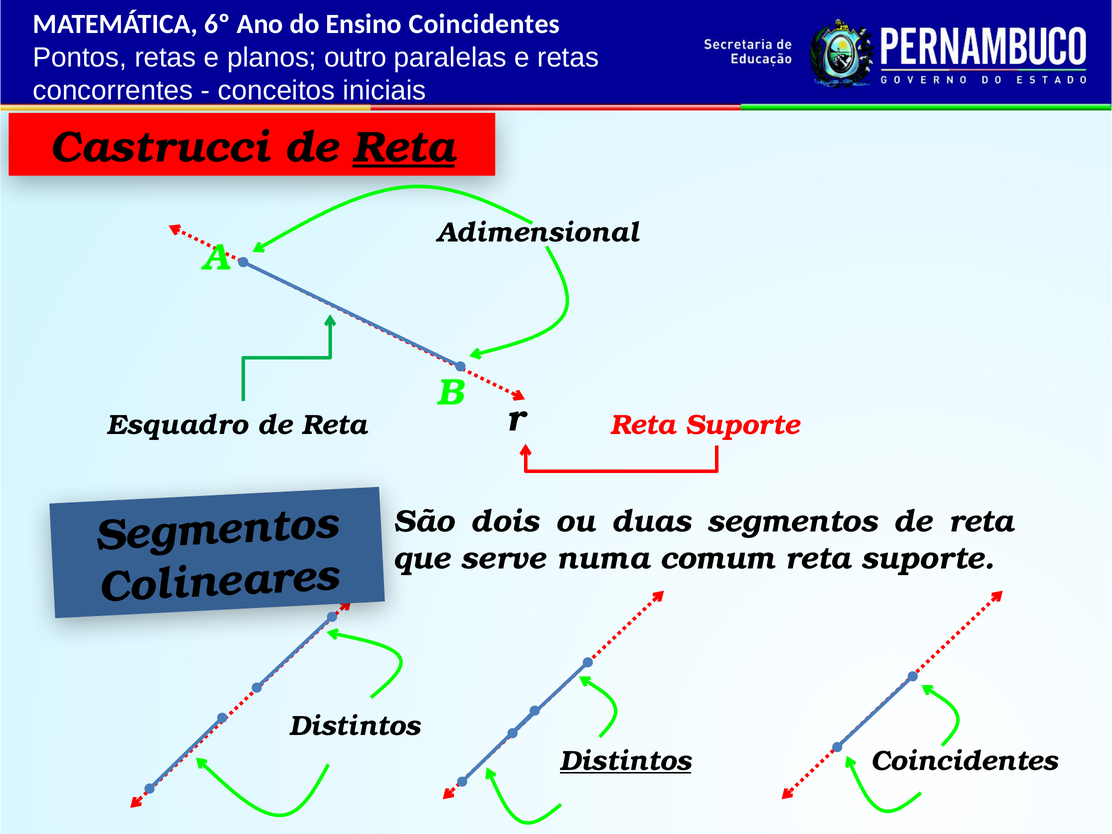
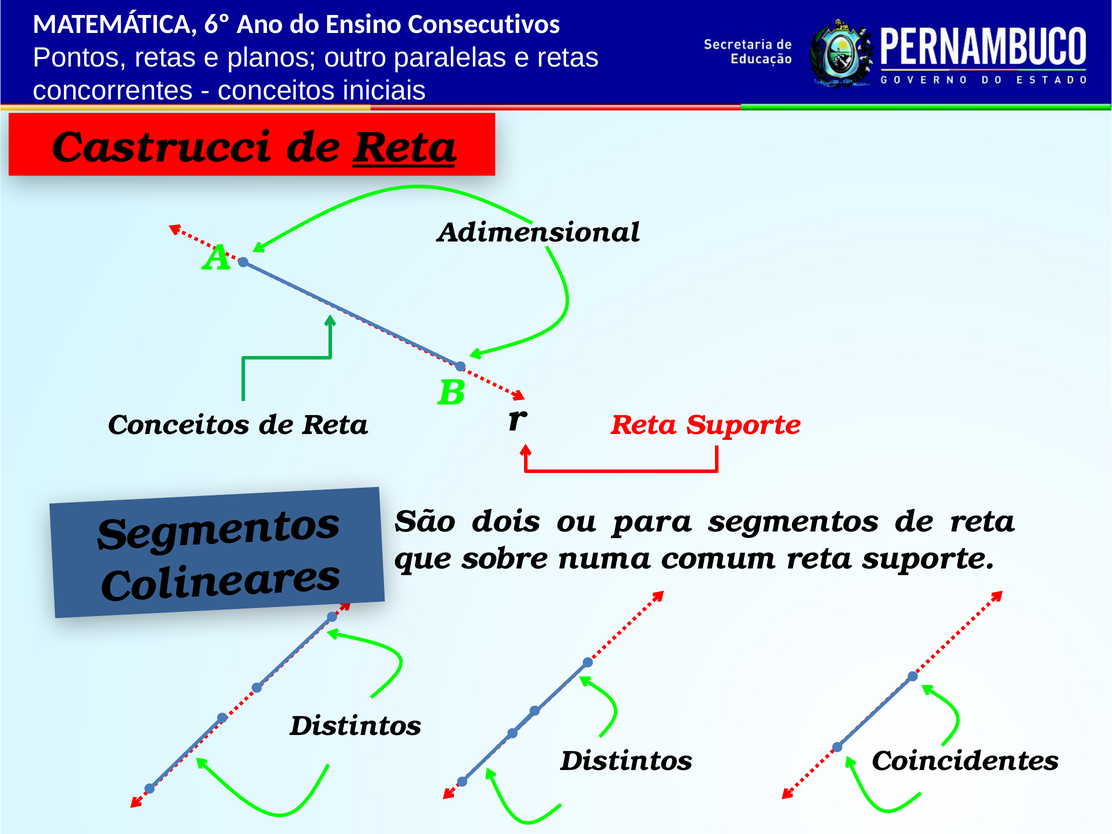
Ensino Coincidentes: Coincidentes -> Consecutivos (484, 24)
Esquadro: Esquadro -> Conceitos (177, 425)
duas: duas -> para (651, 521)
serve: serve -> sobre (504, 558)
Distintos underline: present -> none (626, 761)
